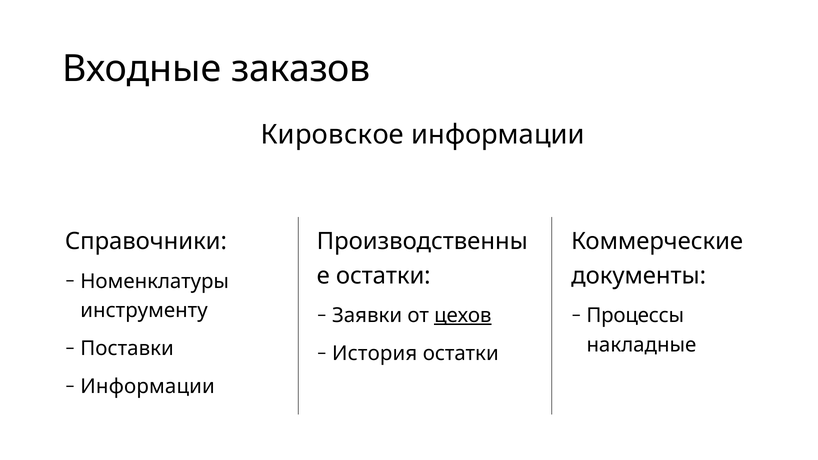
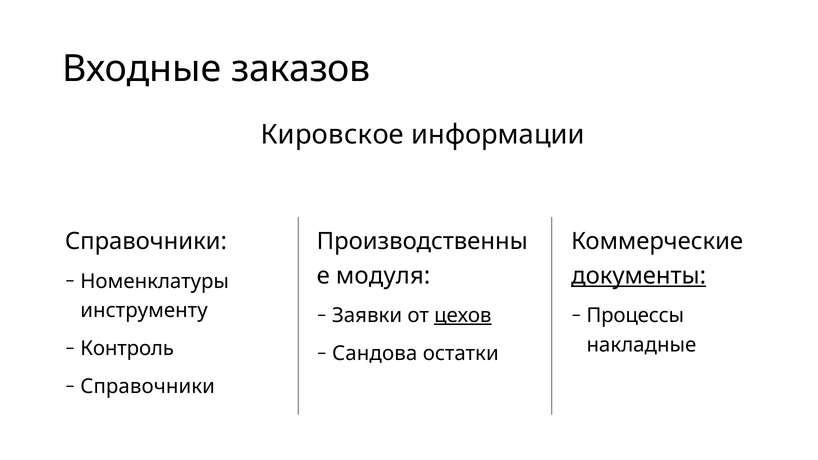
остатки: остатки -> модуля (383, 276)
документы underline: none -> present (639, 276)
Поставки: Поставки -> Контроль (127, 349)
История: История -> Сандова (375, 354)
Информации: Информации -> Справочники (148, 387)
